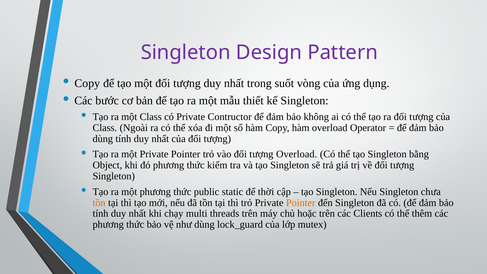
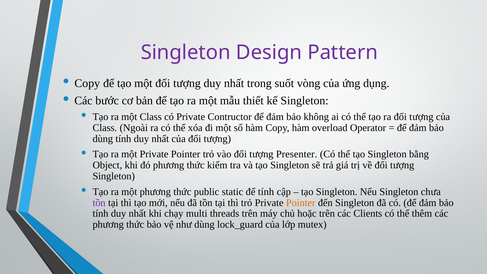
tượng Overload: Overload -> Presenter (297, 154)
để thời: thời -> tính (266, 192)
tồn colour: orange -> purple (99, 203)
